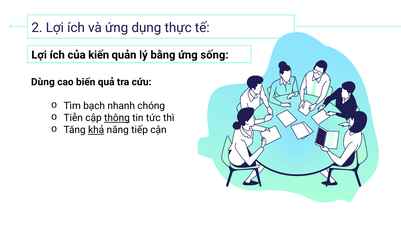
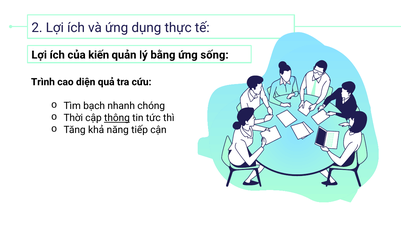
Dùng: Dùng -> Trình (43, 82)
biến: biến -> diện (86, 82)
Tiễn: Tiễn -> Thời (73, 118)
khả underline: present -> none (96, 130)
